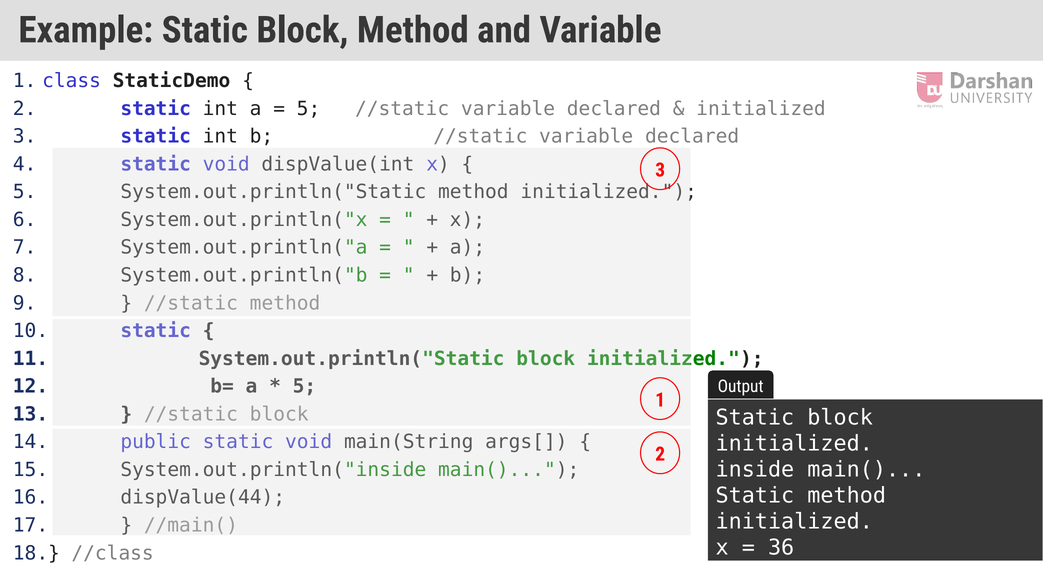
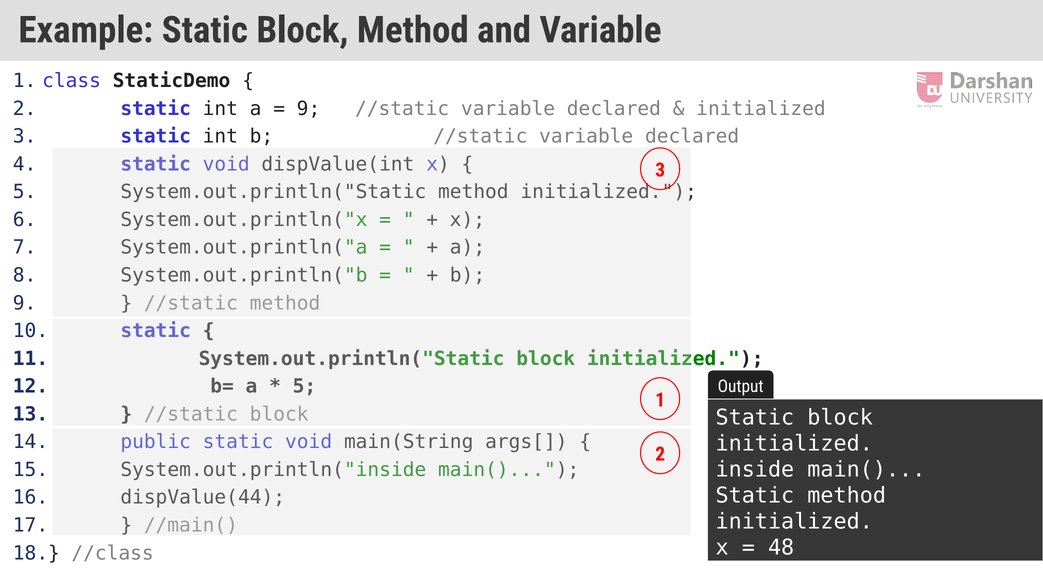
5: 5 -> 9 (309, 109)
36: 36 -> 48 (781, 548)
